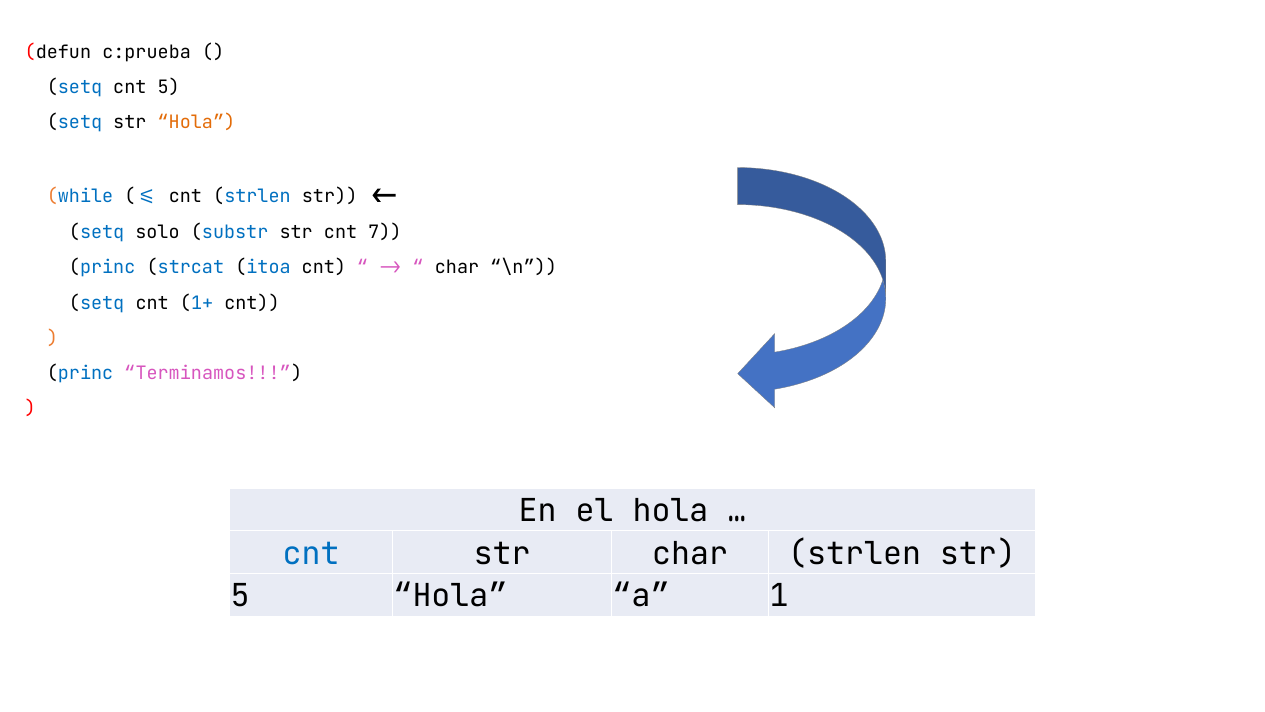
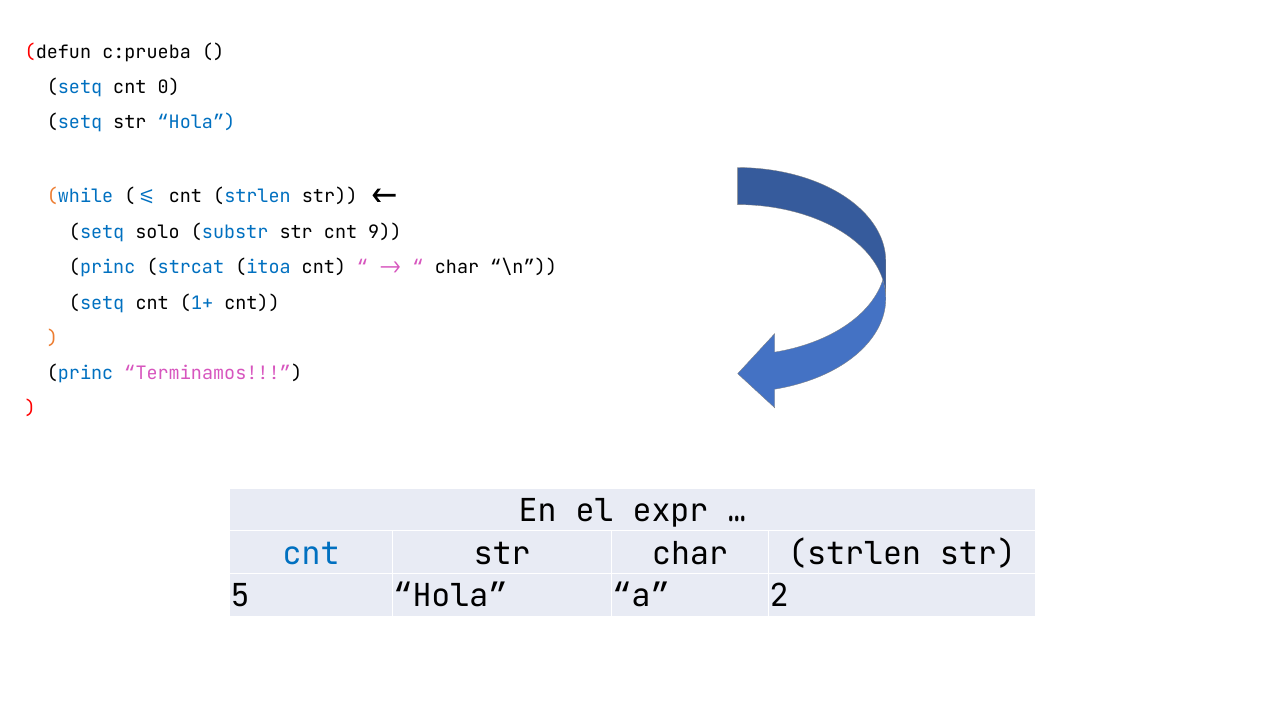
cnt 5: 5 -> 0 (169, 87)
Hola colour: orange -> blue (196, 122)
7: 7 -> 9 (385, 233)
el hola: hola -> expr (670, 511)
1: 1 -> 2 (779, 596)
